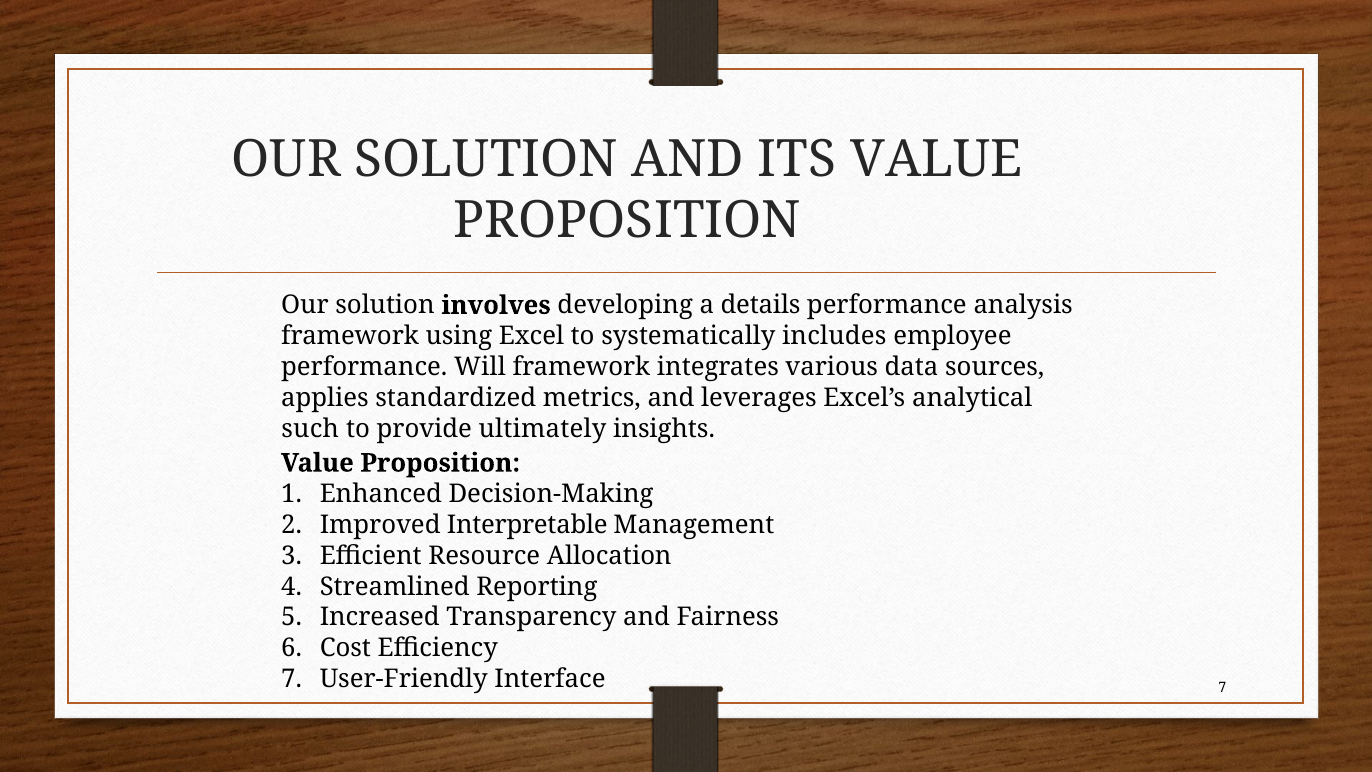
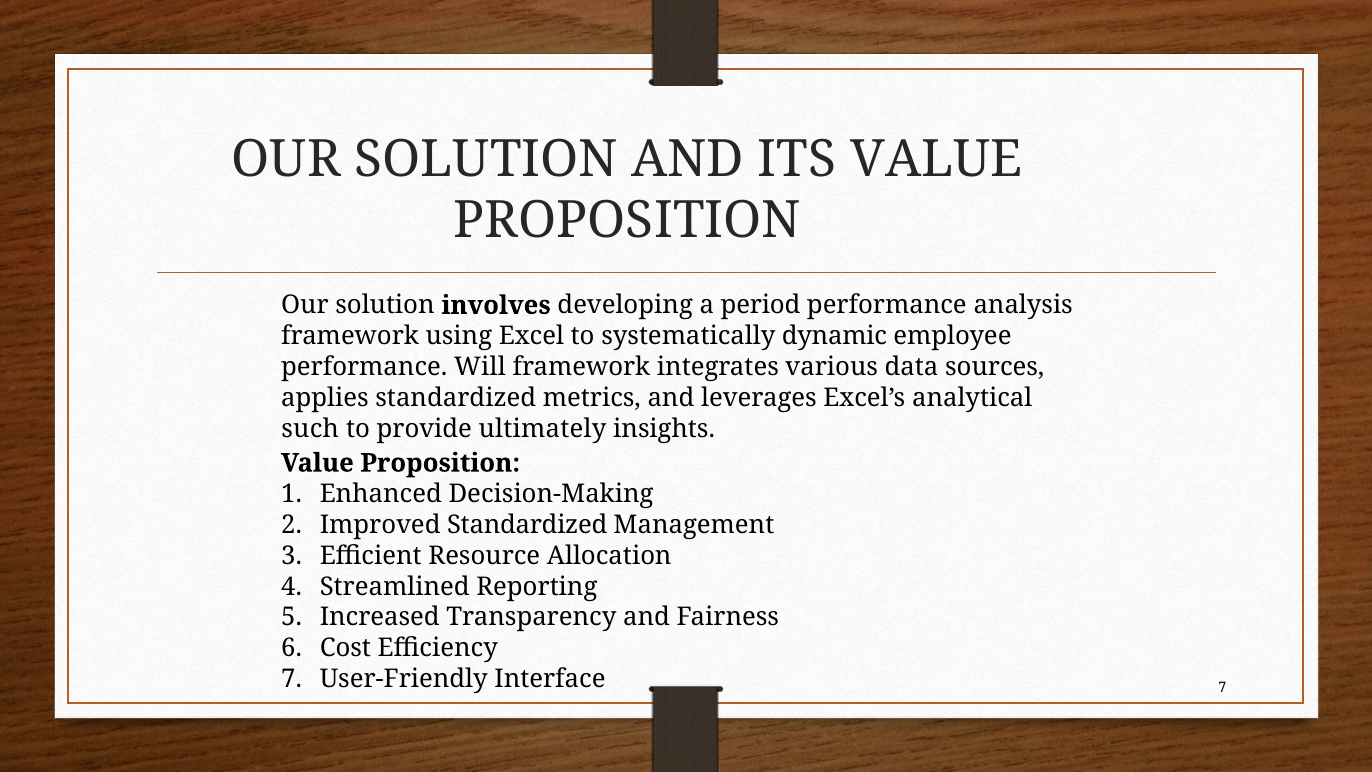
details: details -> period (761, 305)
includes: includes -> dynamic (834, 336)
Improved Interpretable: Interpretable -> Standardized (527, 525)
